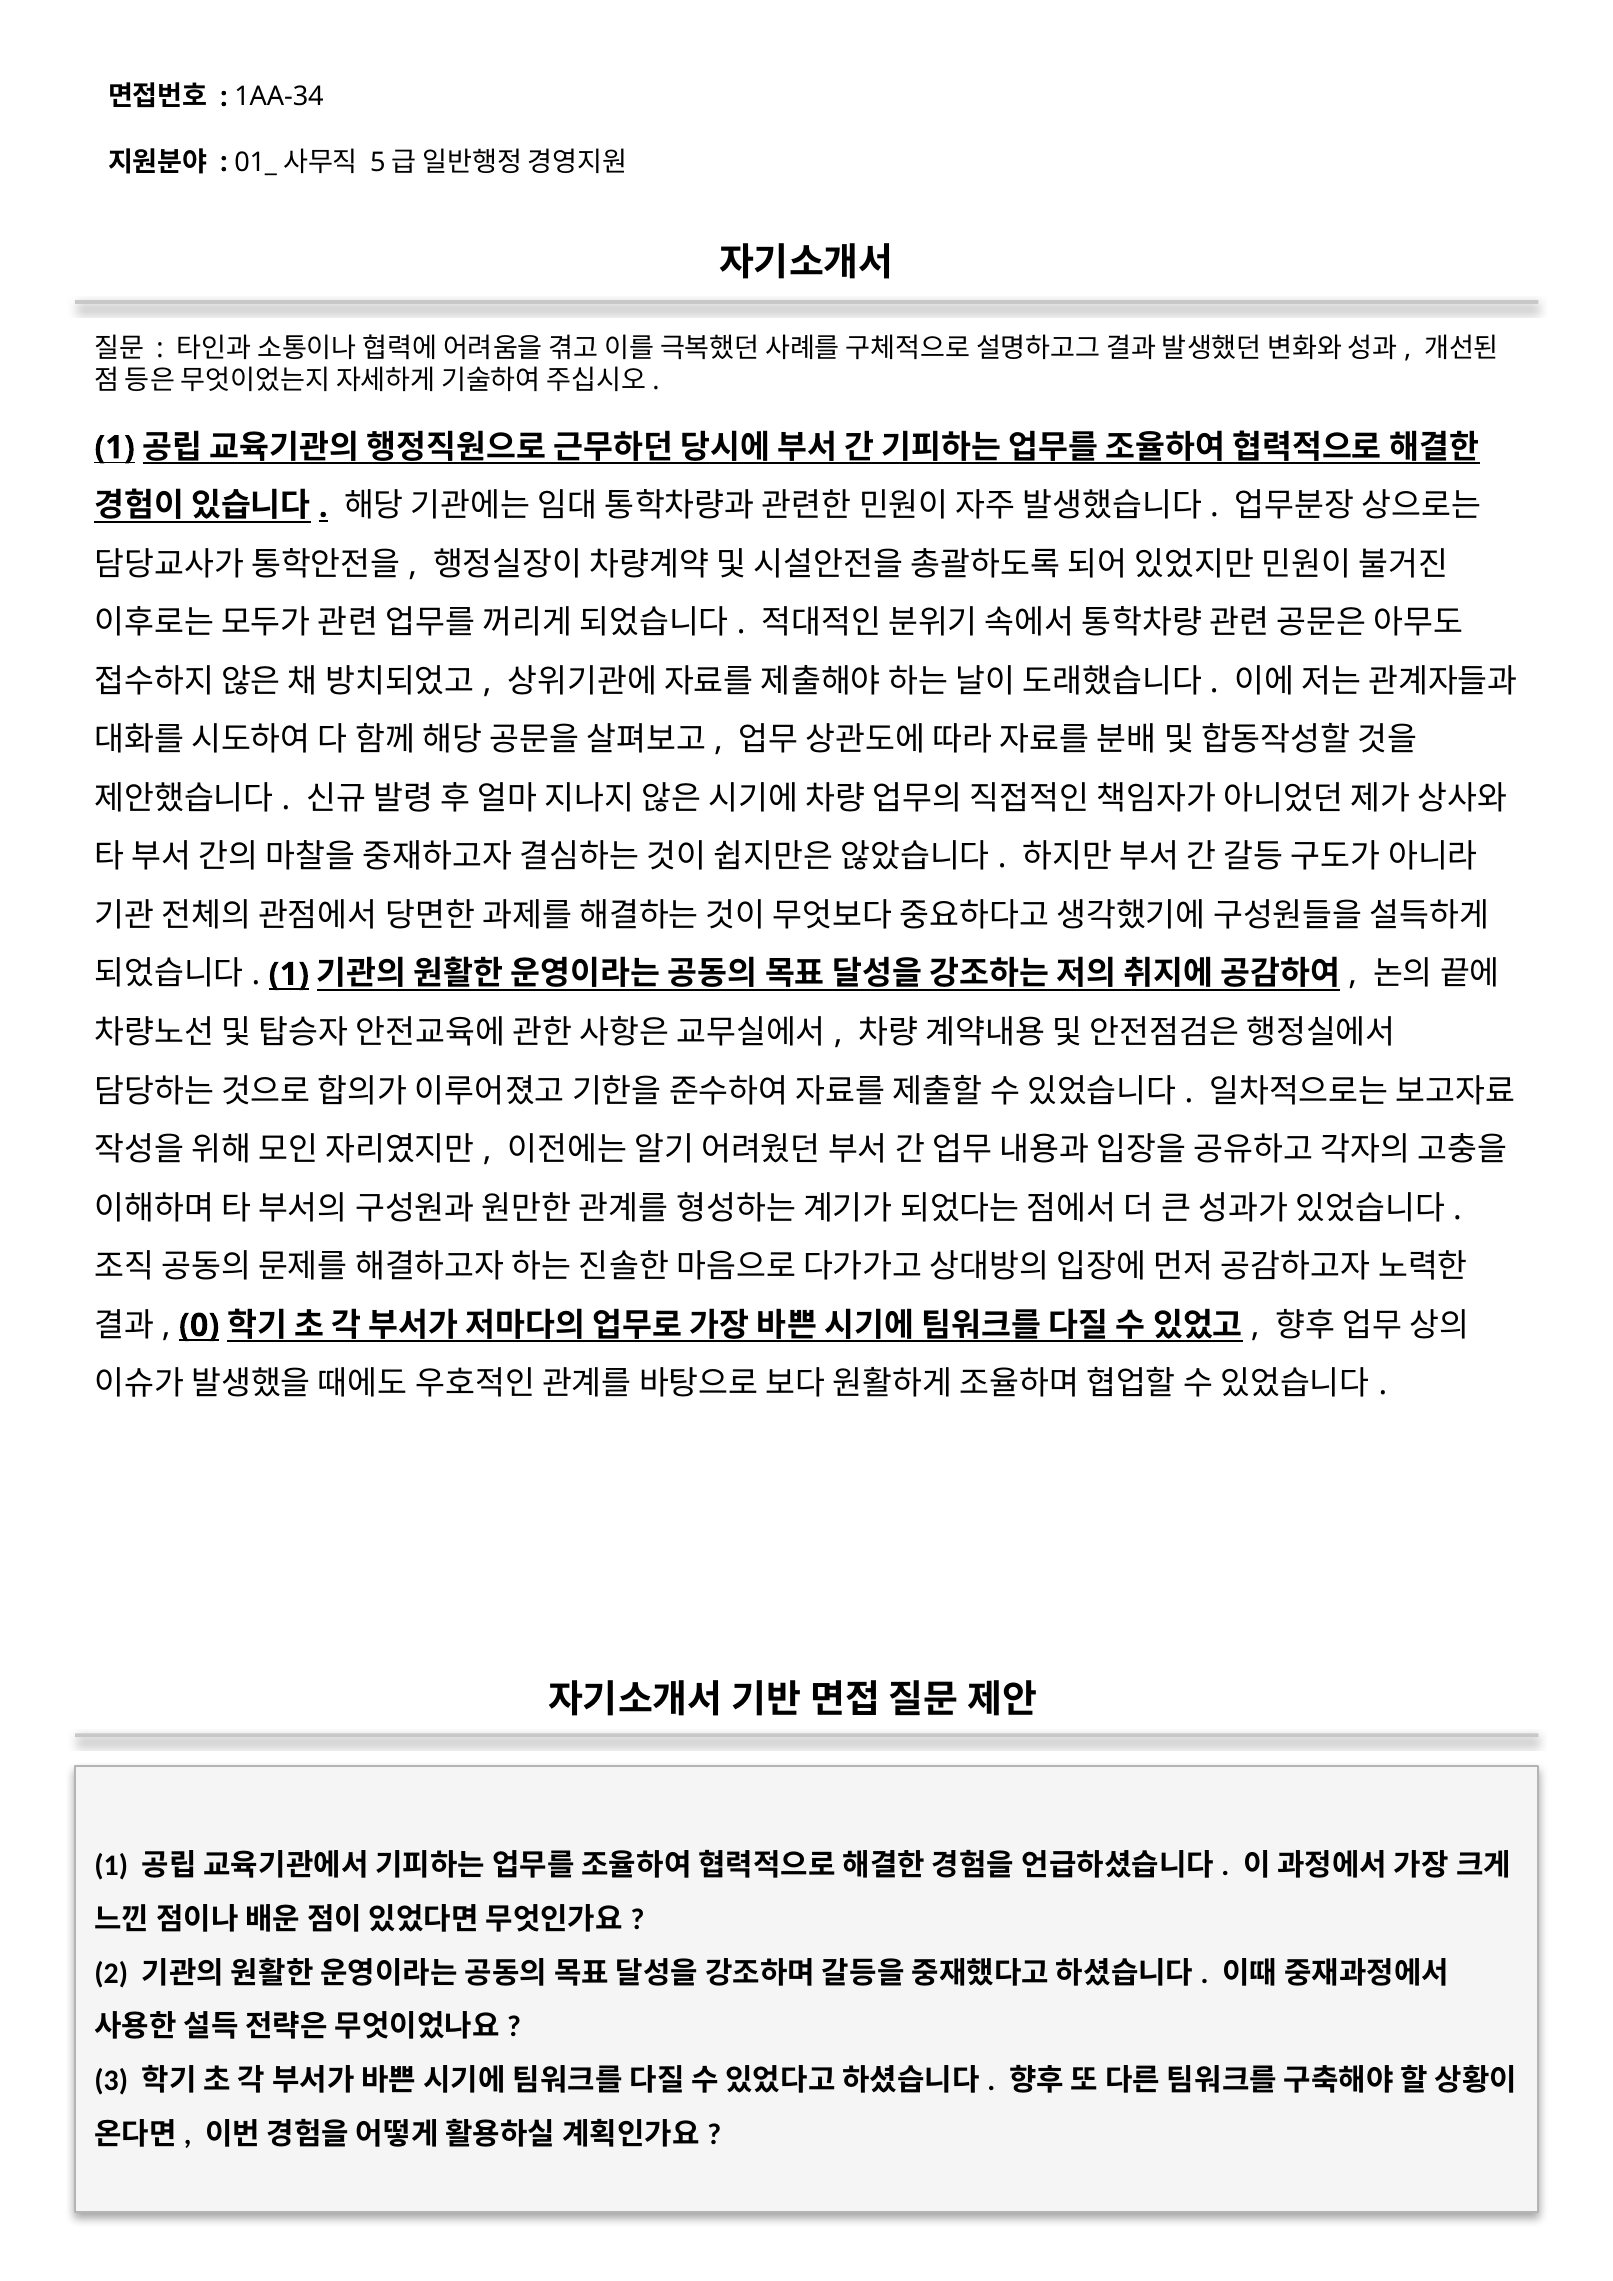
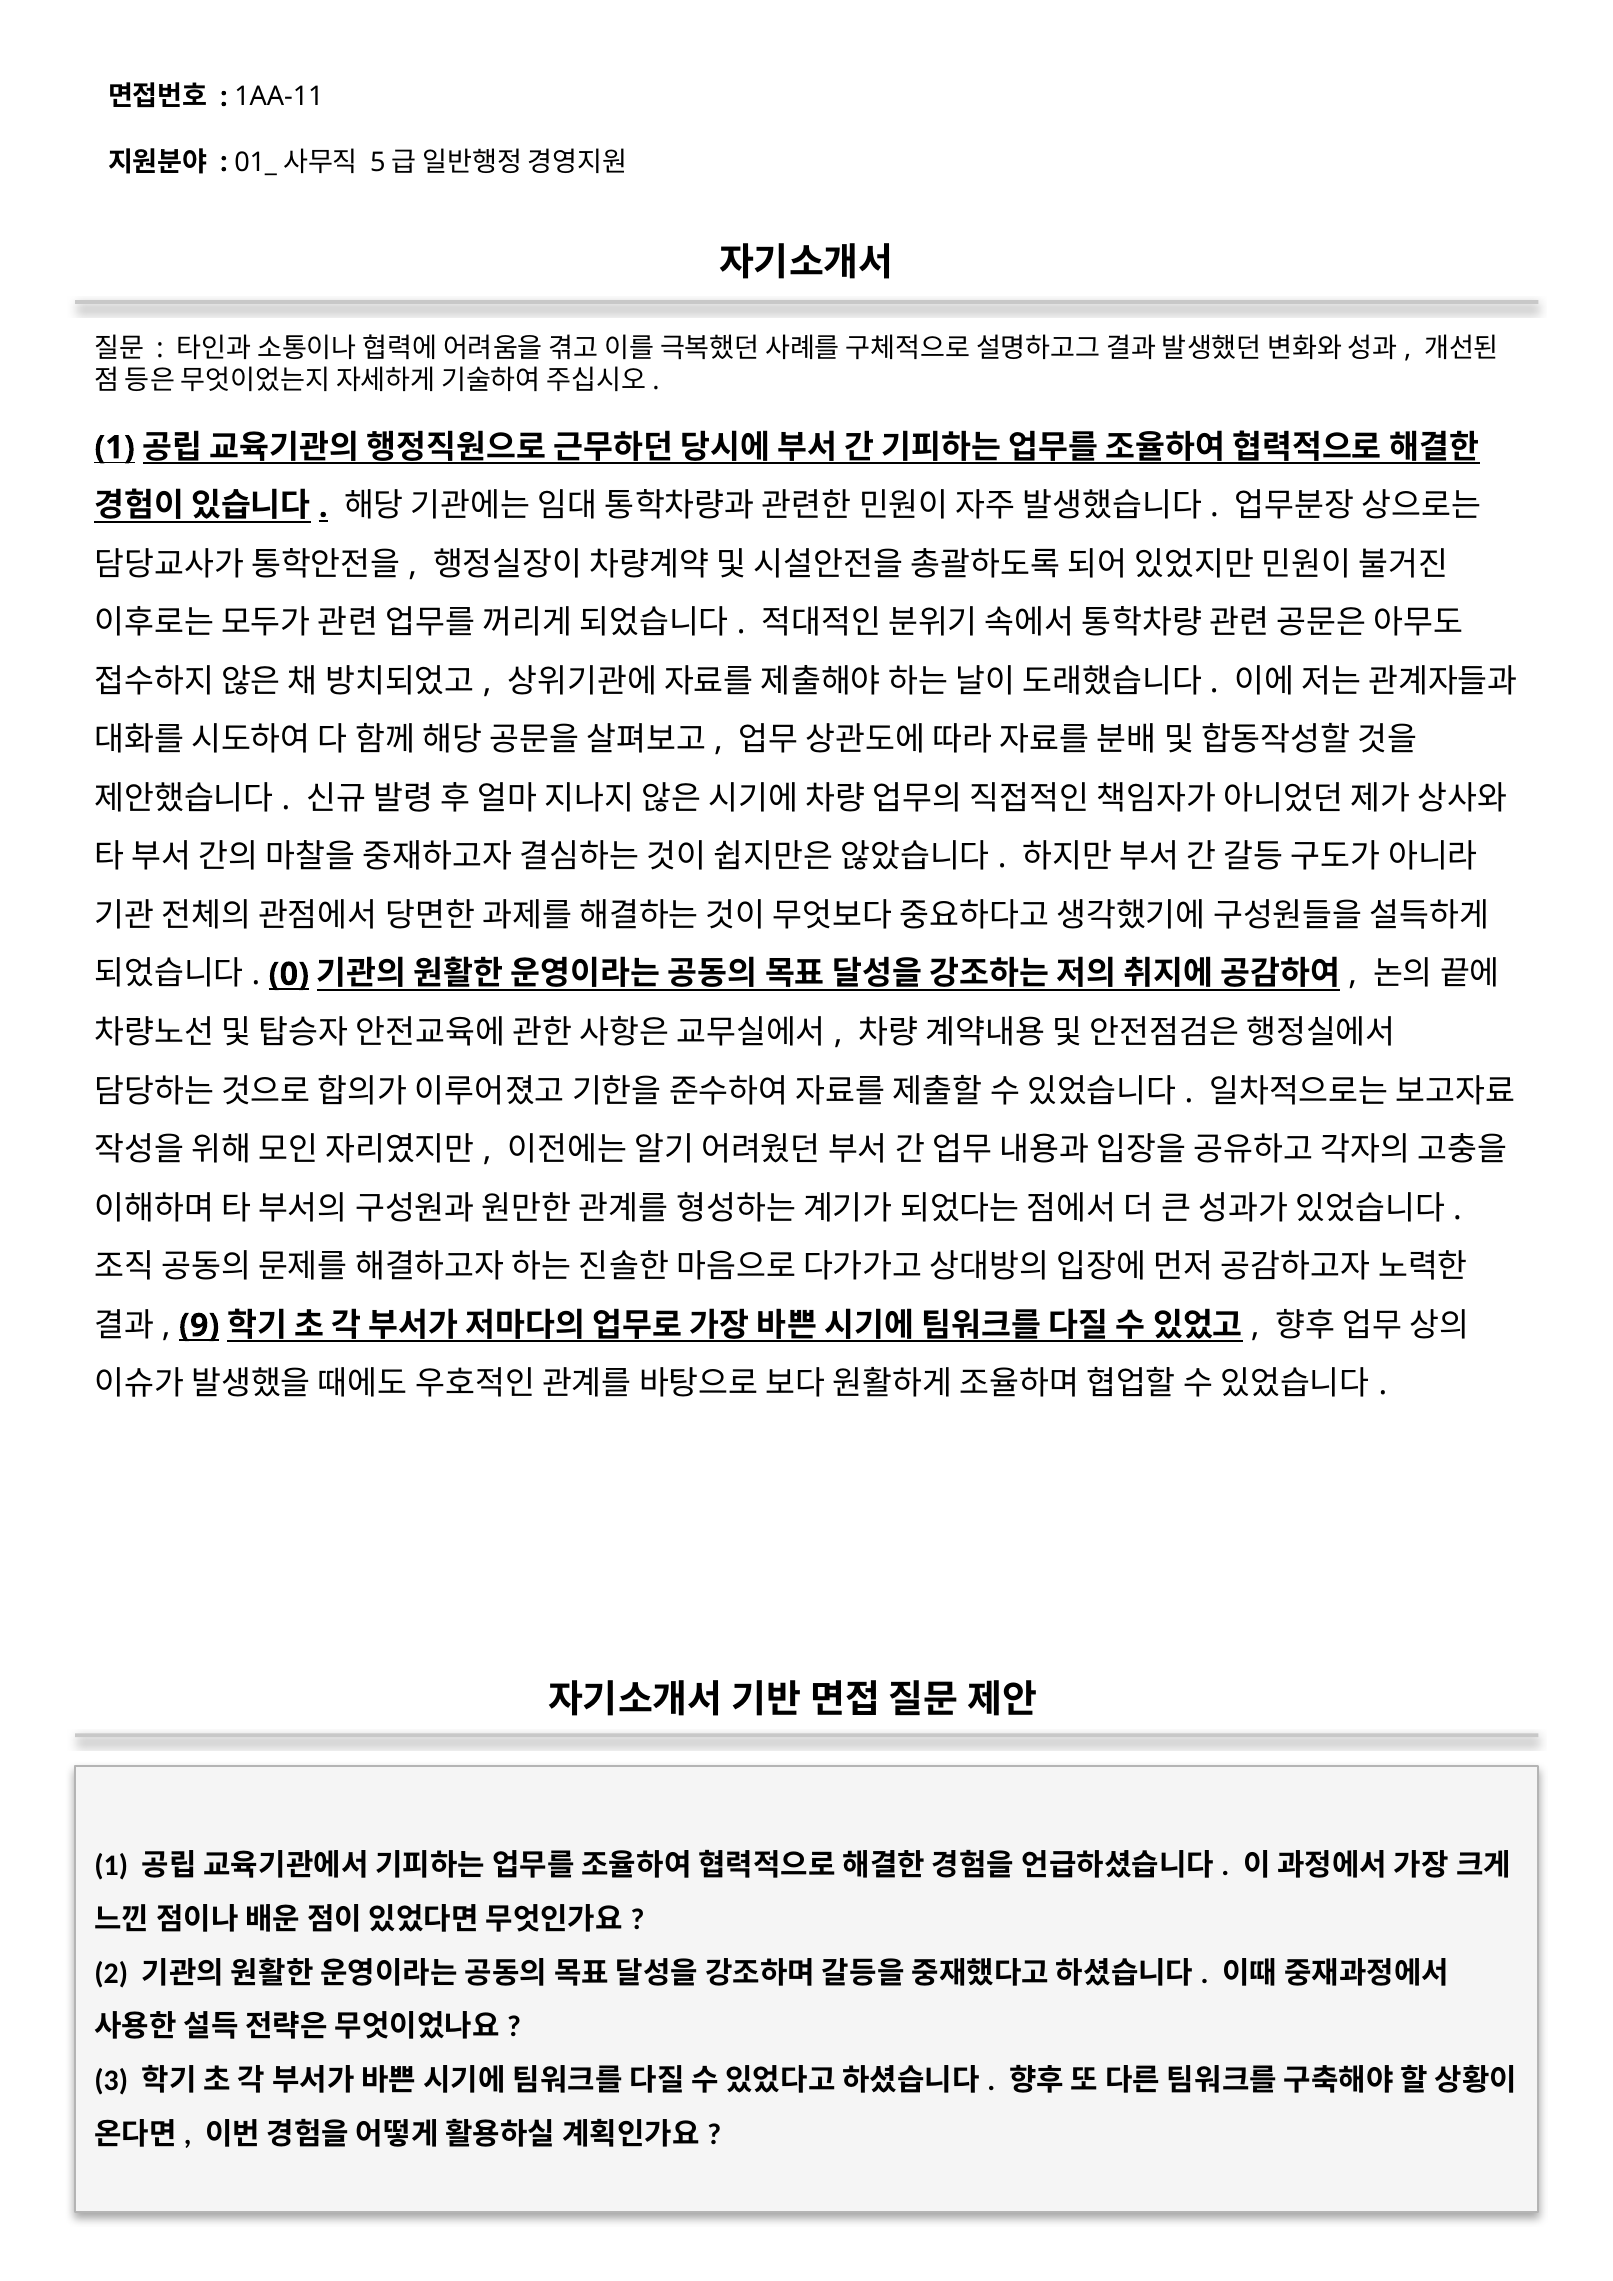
1AA-34: 1AA-34 -> 1AA-11 (279, 97)
1: 1 -> 0 (289, 974)
0: 0 -> 9 (199, 1326)
